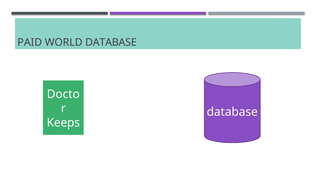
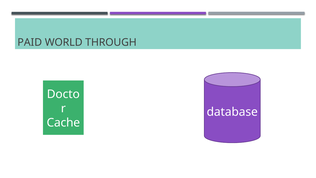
WORLD DATABASE: DATABASE -> THROUGH (111, 42)
Keeps: Keeps -> Cache (63, 123)
